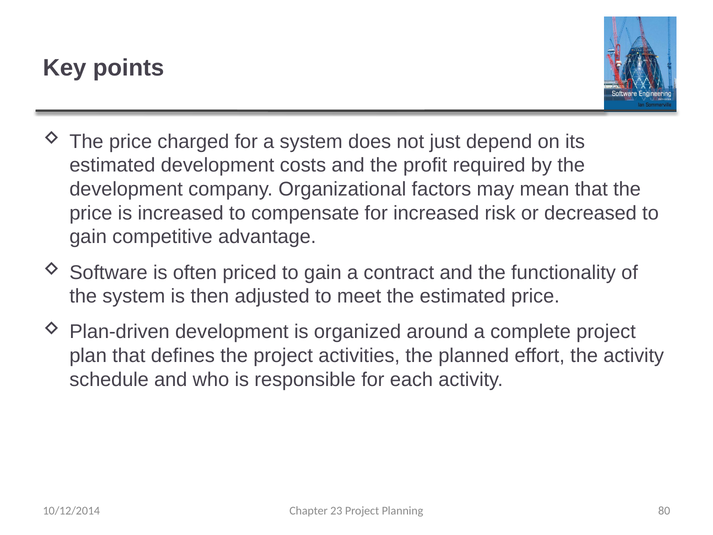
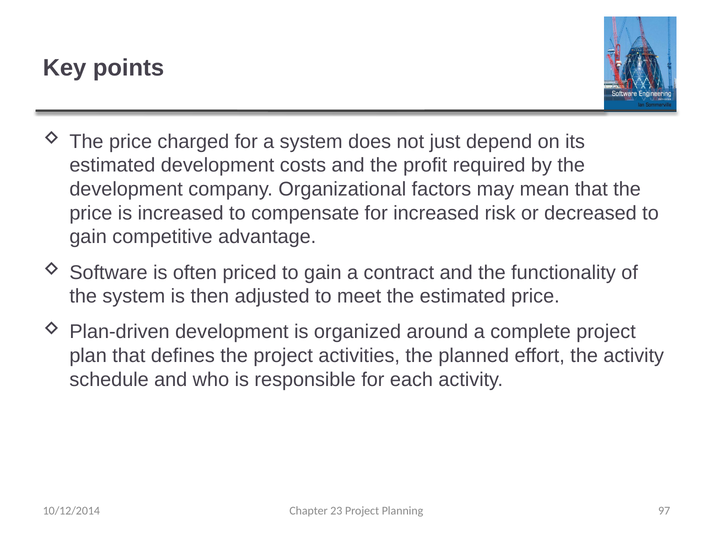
80: 80 -> 97 (664, 511)
